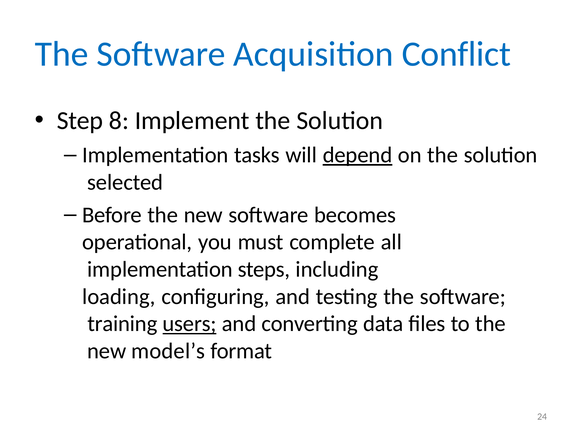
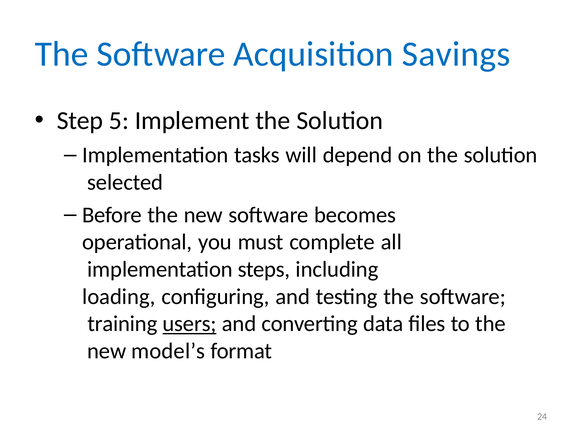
Conflict: Conflict -> Savings (456, 54)
8: 8 -> 5 (119, 120)
depend underline: present -> none (357, 155)
